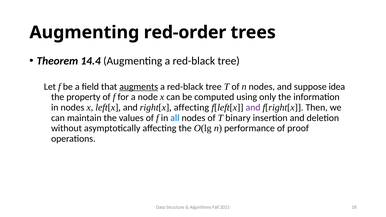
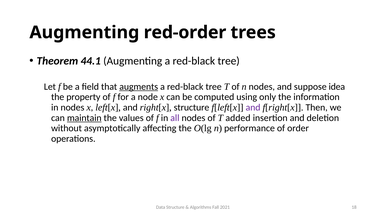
14.4: 14.4 -> 44.1 (91, 61)
right[x affecting: affecting -> structure (192, 108)
maintain underline: none -> present (84, 118)
all colour: blue -> purple (175, 118)
binary: binary -> added (238, 118)
proof: proof -> order (298, 128)
